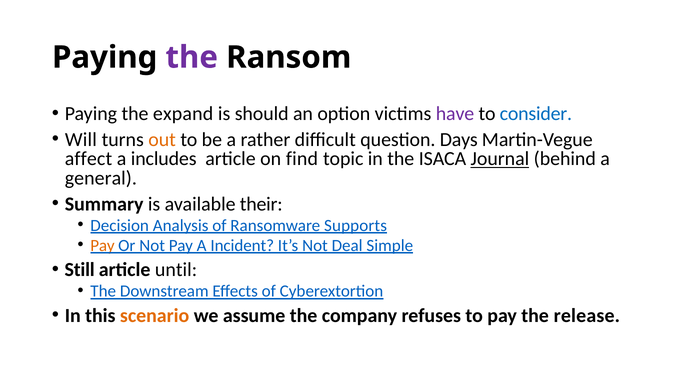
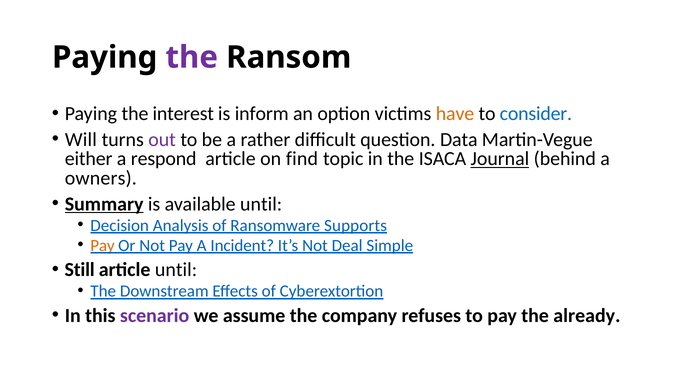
expand: expand -> interest (183, 114)
should: should -> inform (262, 114)
have colour: purple -> orange (455, 114)
out colour: orange -> purple (162, 139)
Days: Days -> Data (459, 139)
affect: affect -> either (89, 159)
includes: includes -> respond (164, 159)
general: general -> owners (101, 178)
Summary underline: none -> present (104, 204)
available their: their -> until (261, 204)
scenario colour: orange -> purple (155, 315)
release: release -> already (587, 315)
